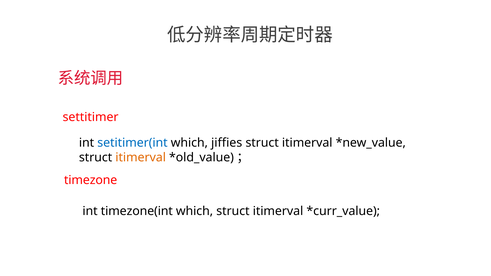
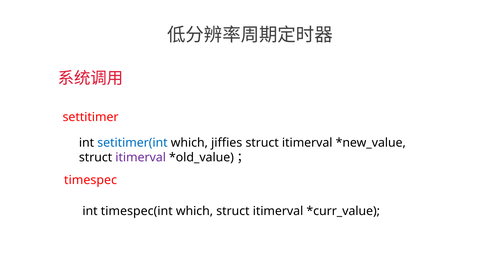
itimerval colour: orange -> purple (141, 158)
timezone: timezone -> timespec (91, 180)
timezone(int: timezone(int -> timespec(int (137, 211)
